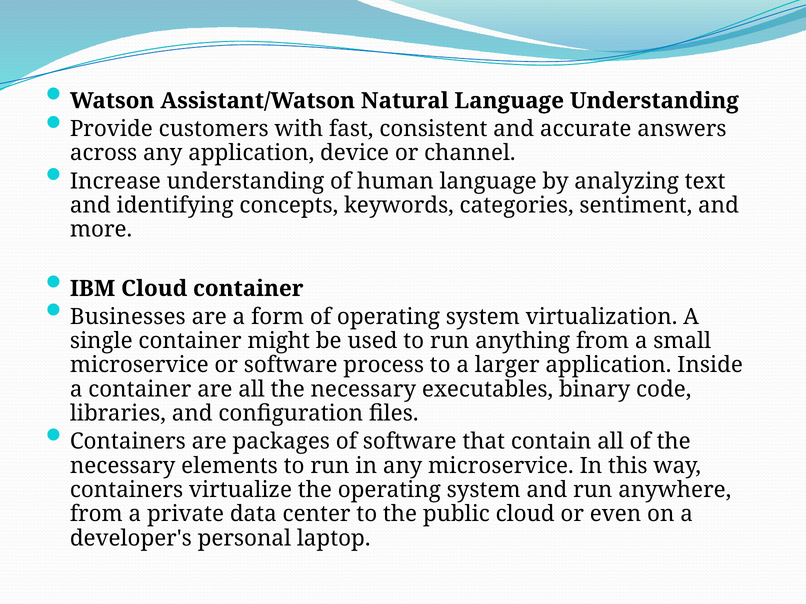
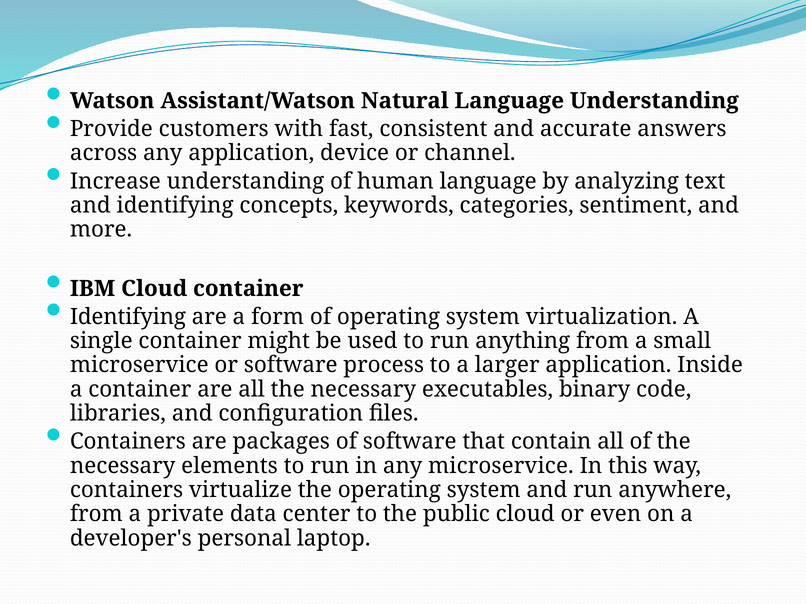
Businesses: Businesses -> Identifying (128, 317)
